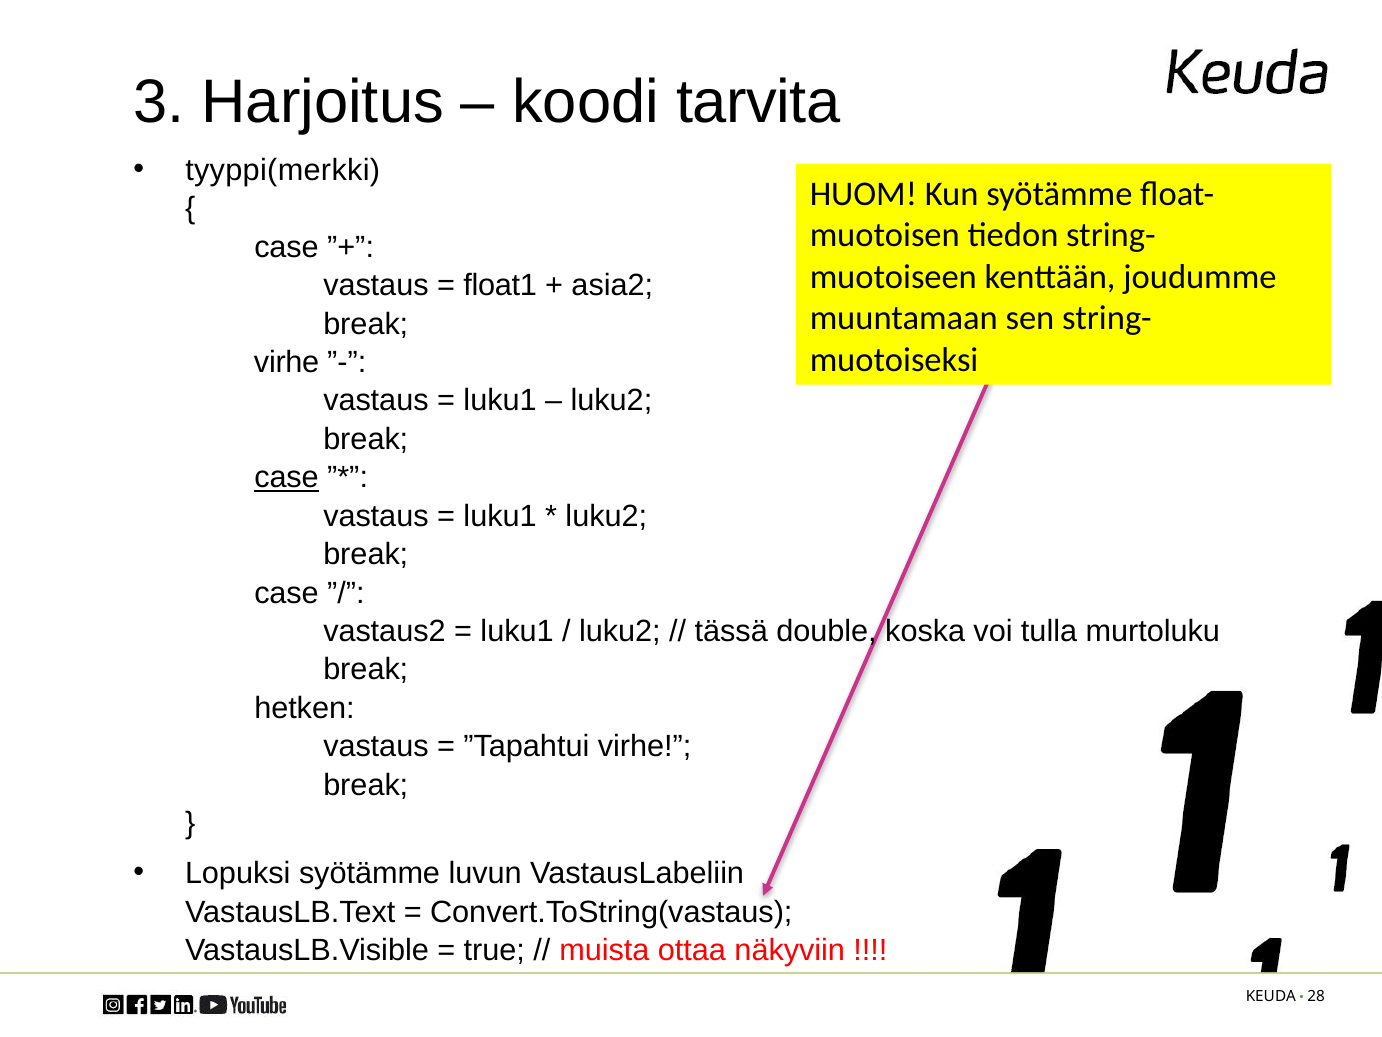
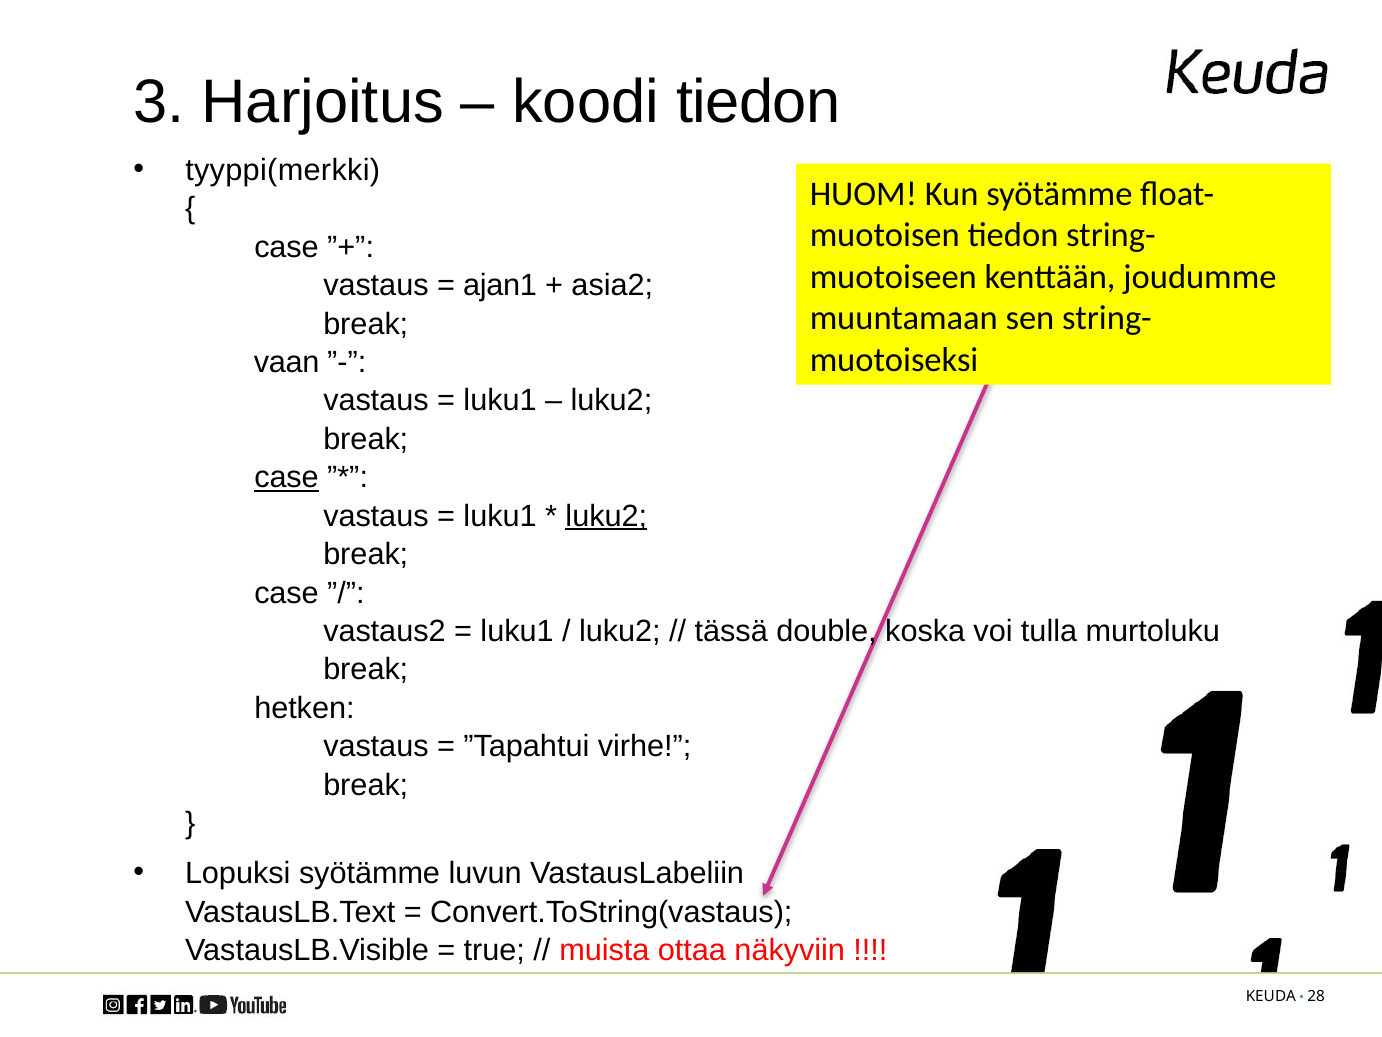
koodi tarvita: tarvita -> tiedon (758, 102)
float1: float1 -> ajan1 (500, 285)
virhe: virhe -> vaan (287, 362)
luku2 underline: none -> present (606, 516)
